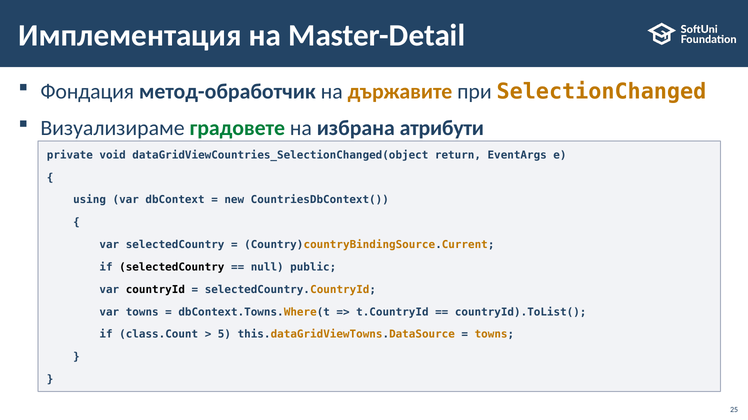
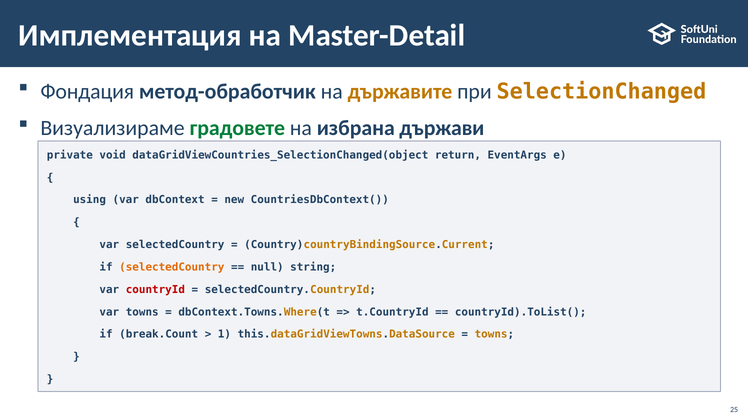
атрибути: атрибути -> държави (442, 128)
selectedCountry colour: black -> orange (172, 268)
public: public -> string (313, 268)
countryId colour: black -> red (155, 290)
class.Count: class.Count -> break.Count (159, 335)
5: 5 -> 1 (224, 335)
